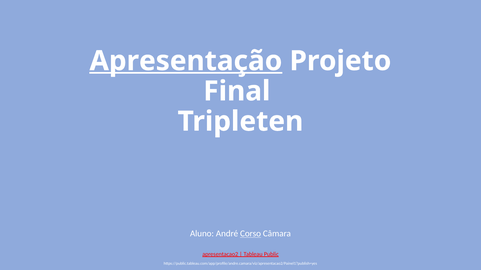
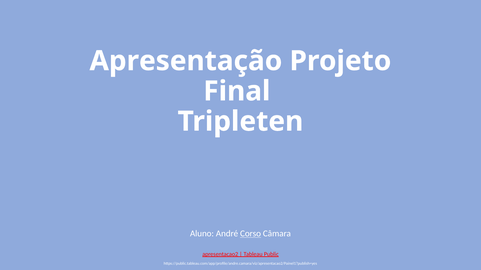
Apresentação underline: present -> none (186, 61)
